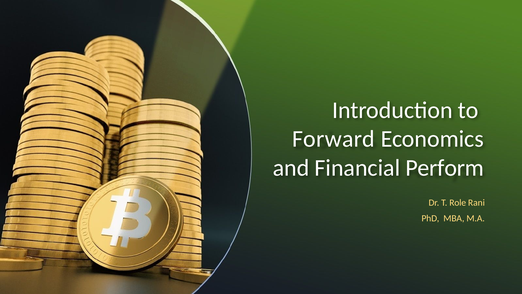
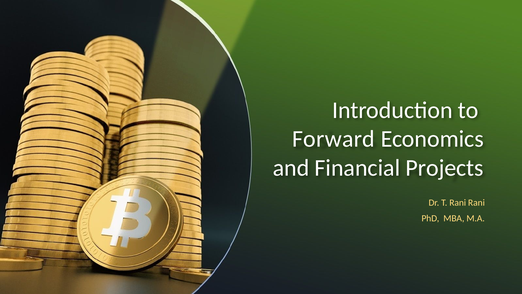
Perform: Perform -> Projects (445, 168)
T Role: Role -> Rani (458, 203)
